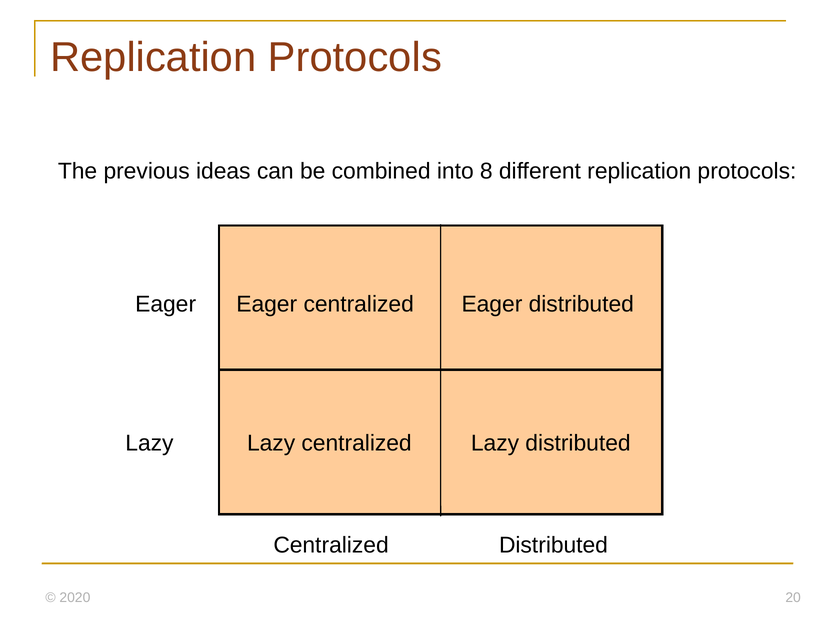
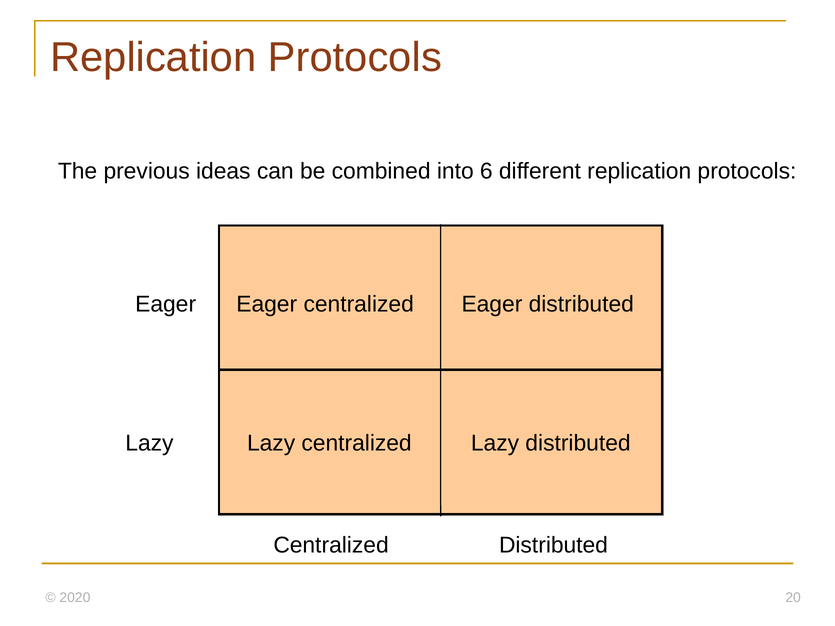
8: 8 -> 6 (486, 171)
